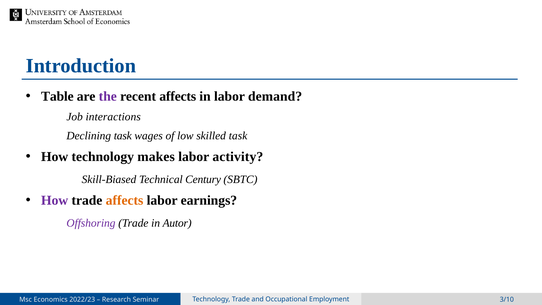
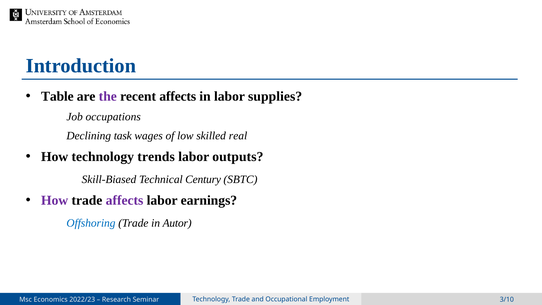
demand: demand -> supplies (275, 96)
interactions: interactions -> occupations (113, 117)
skilled task: task -> real (238, 136)
makes: makes -> trends (156, 157)
activity: activity -> outputs (238, 157)
affects colour: orange -> purple (125, 200)
Offshoring colour: purple -> blue (91, 223)
